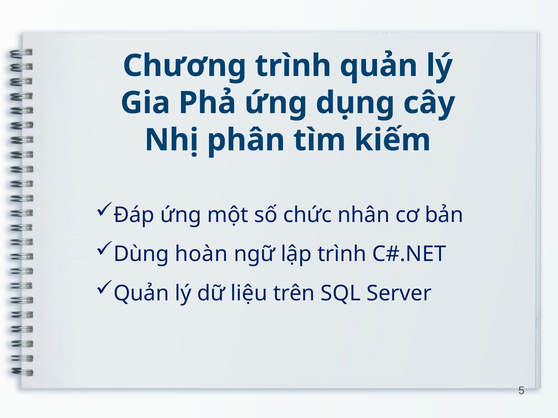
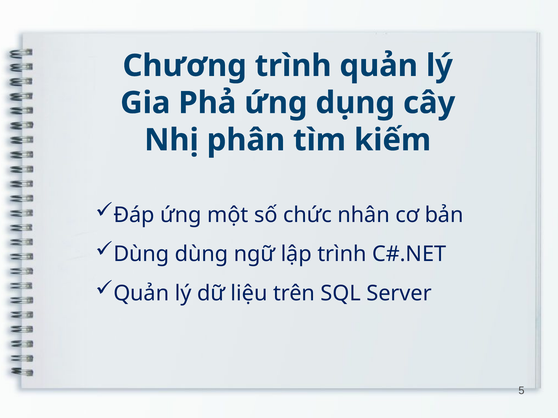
Dùng hoàn: hoàn -> dùng (202, 254)
